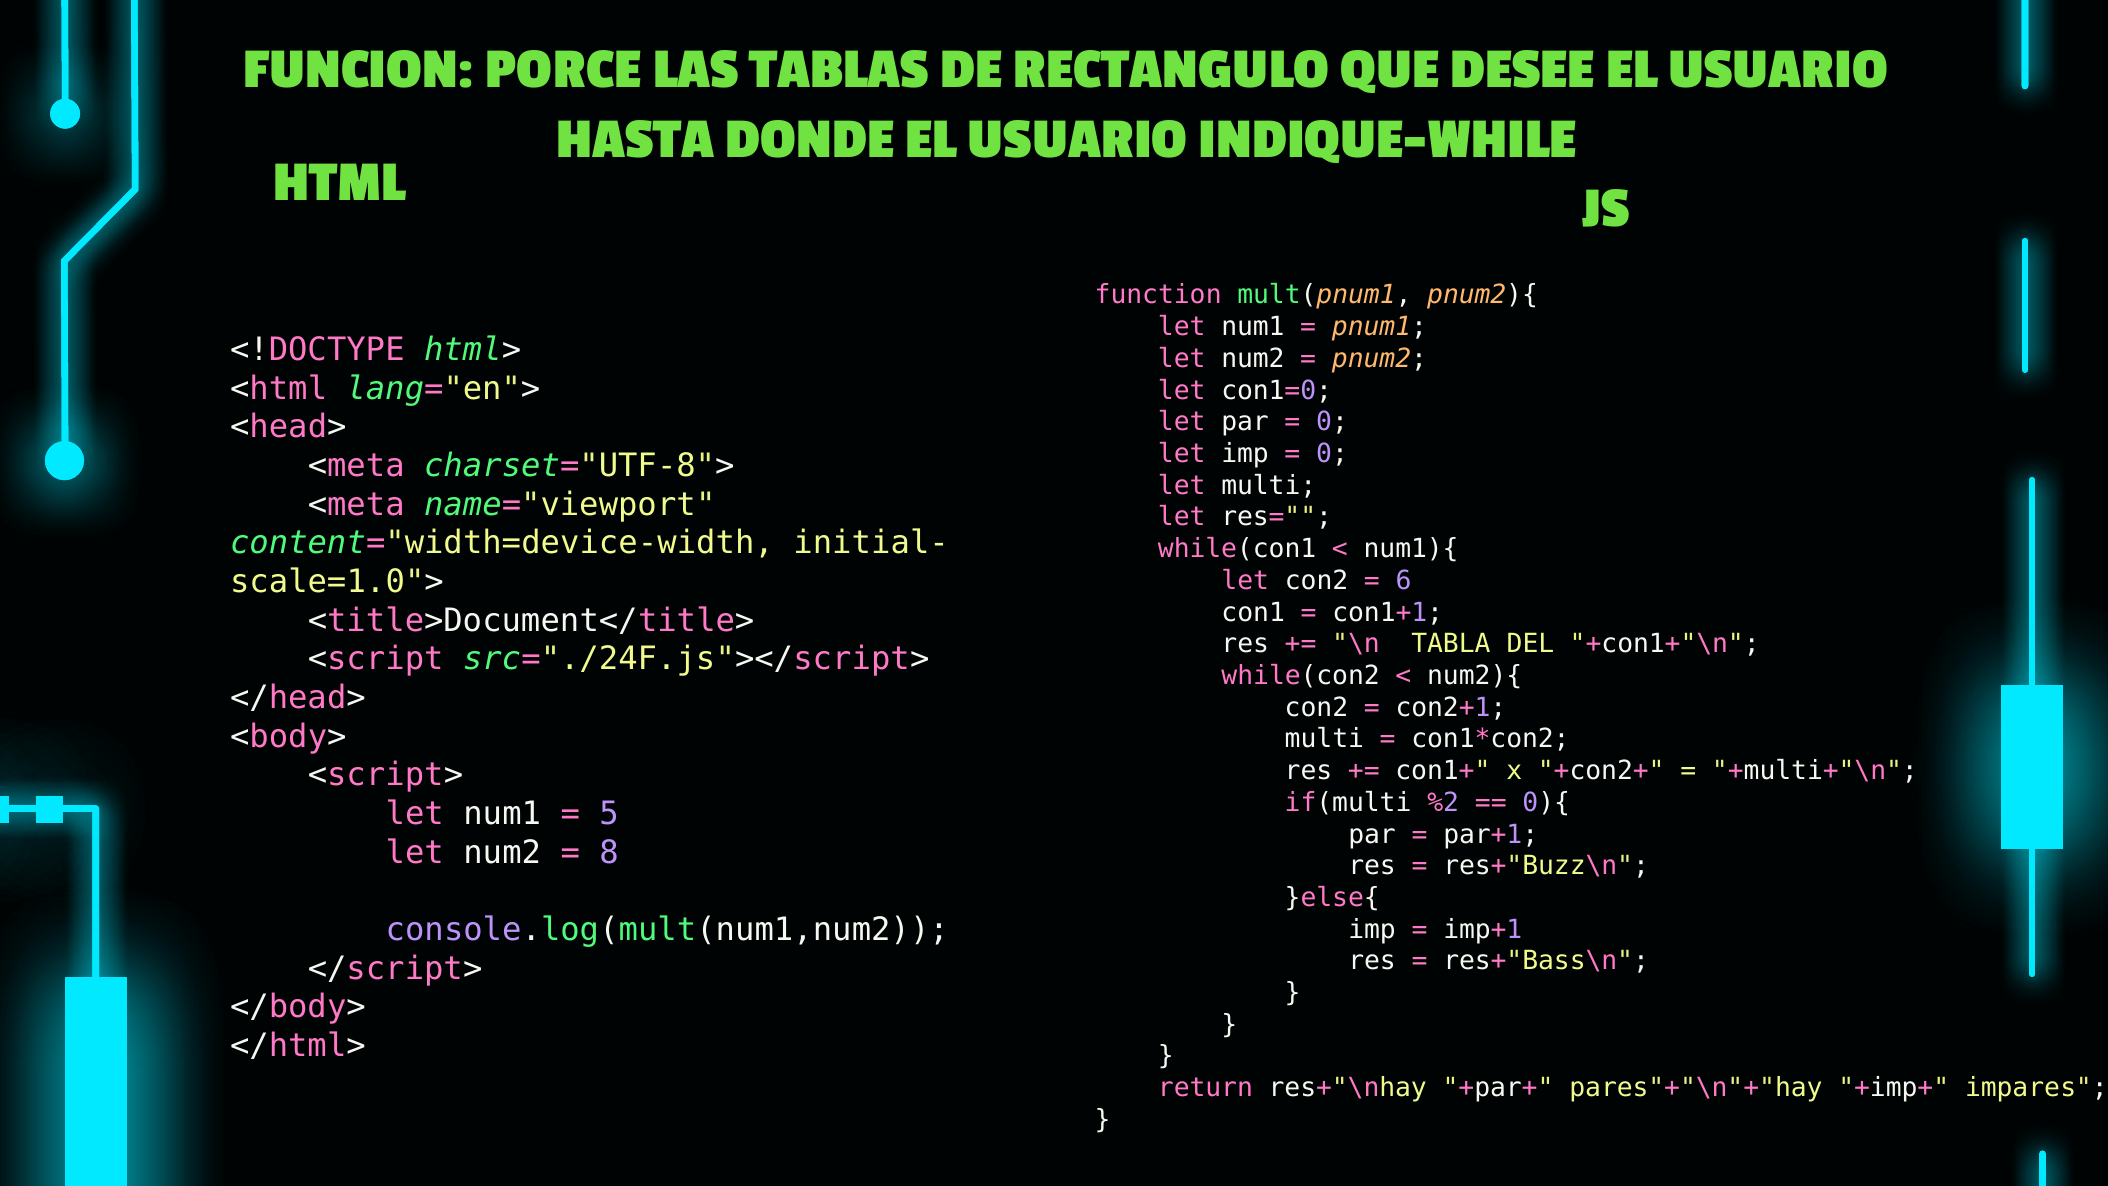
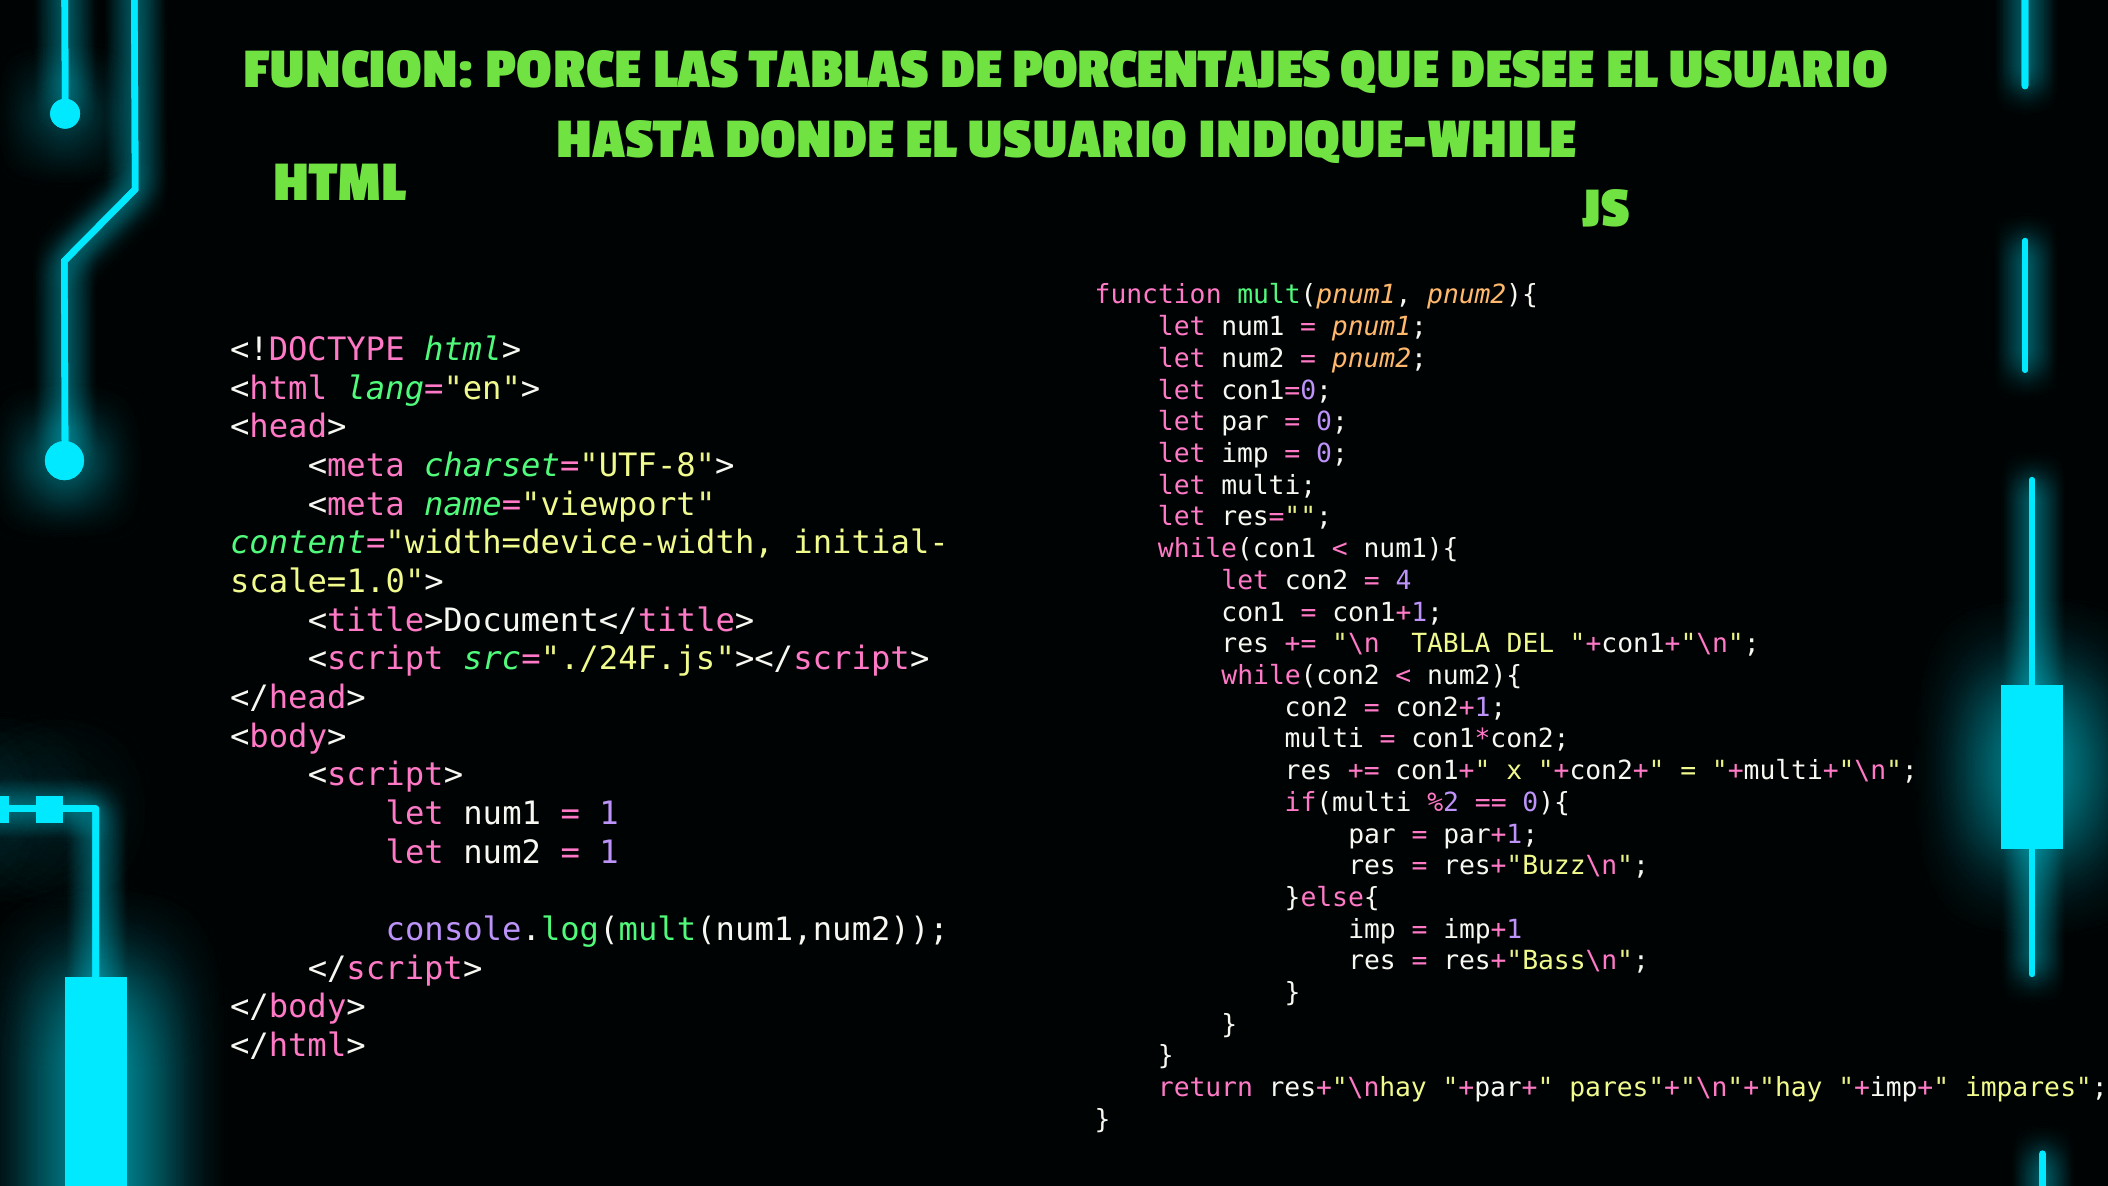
RECTANGULO: RECTANGULO -> PORCENTAJES (1172, 68)
6: 6 -> 4 (1403, 581)
5: 5 -> 1 (609, 814)
8: 8 -> 1 (609, 852)
